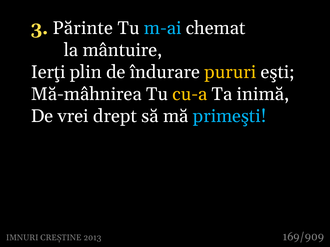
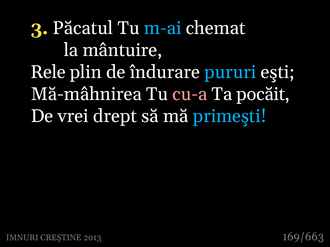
Părinte: Părinte -> Păcatul (83, 28)
Ierţi: Ierţi -> Rele (48, 72)
pururi colour: yellow -> light blue (230, 72)
cu-a colour: yellow -> pink (190, 94)
inimă: inimă -> pocăit (263, 94)
169/909: 169/909 -> 169/663 (303, 237)
